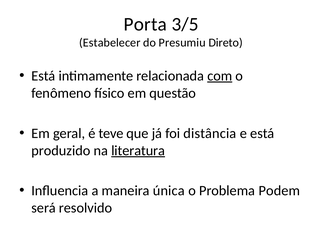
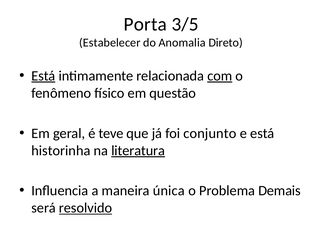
Presumiu: Presumiu -> Anomalia (182, 42)
Está underline: none -> present (43, 76)
distância: distância -> conjunto (210, 133)
produzido: produzido -> historinha (61, 150)
Podem: Podem -> Demais (280, 190)
resolvido underline: none -> present (86, 208)
